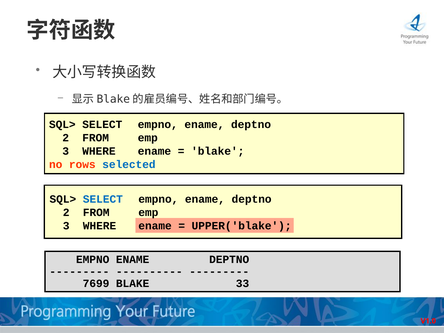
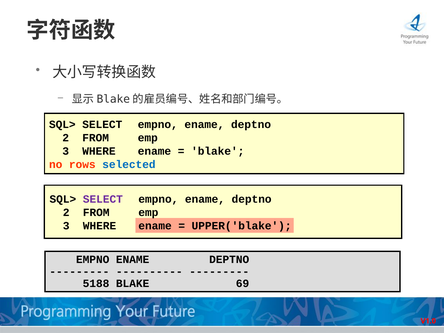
SELECT colour: blue -> purple (103, 199)
7699: 7699 -> 5188 (96, 284)
33: 33 -> 69 (243, 284)
